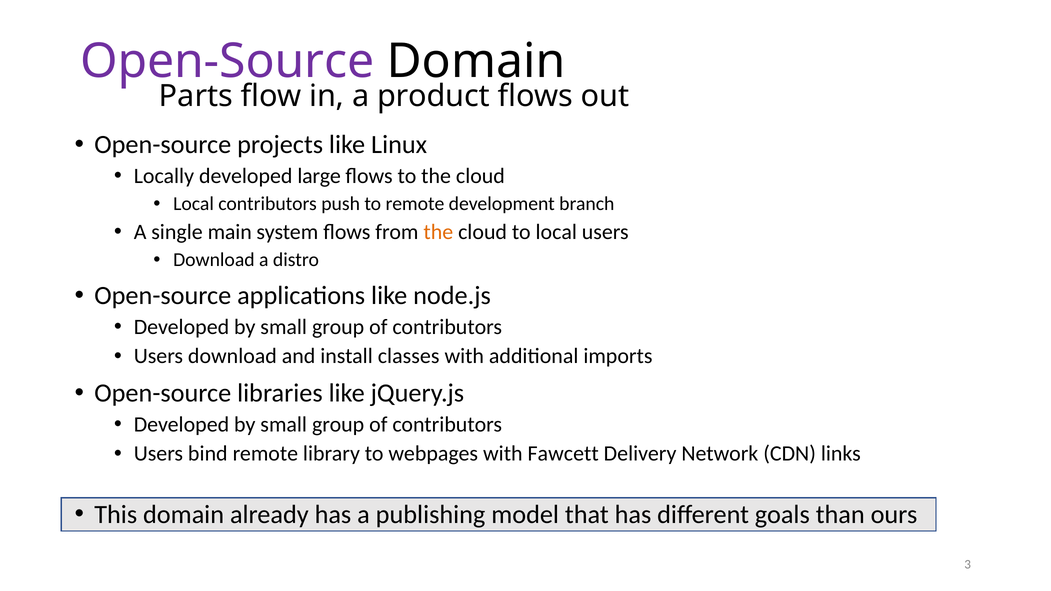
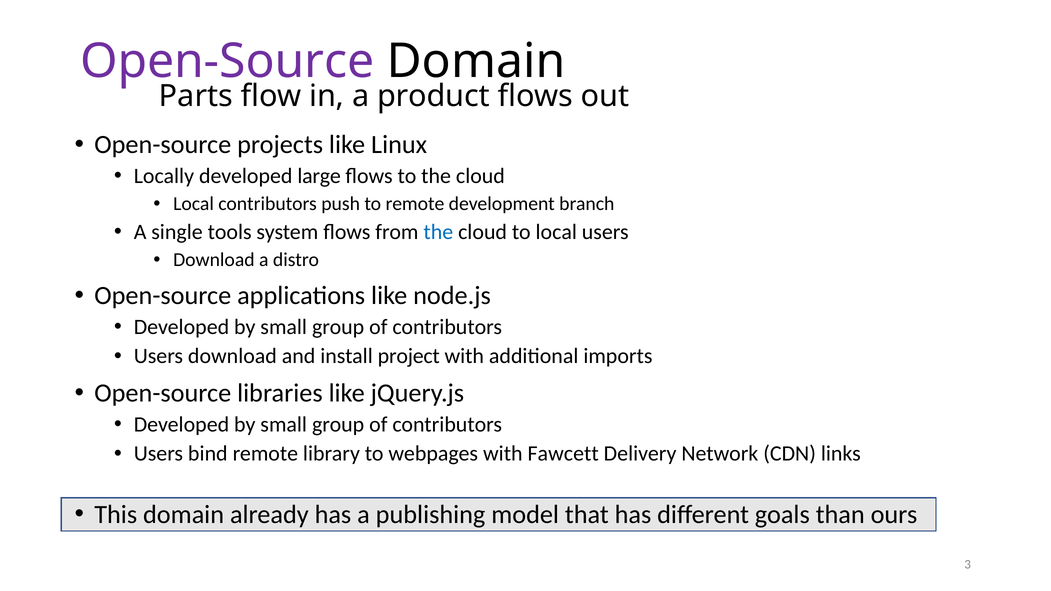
main: main -> tools (230, 232)
the colour: orange -> blue (438, 232)
classes: classes -> project (409, 356)
